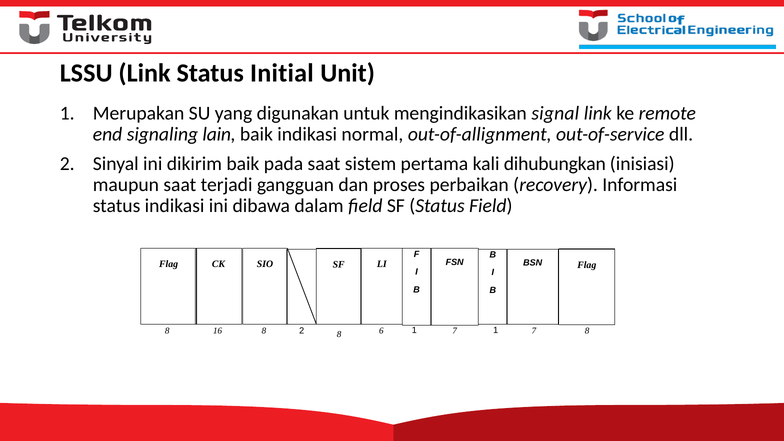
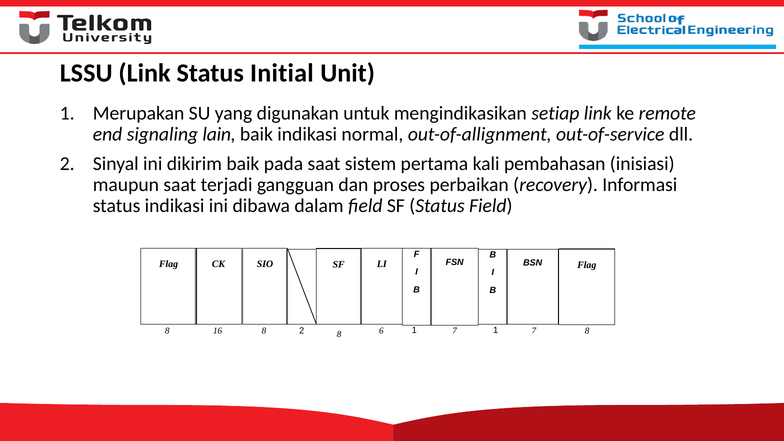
signal: signal -> setiap (555, 113)
dihubungkan: dihubungkan -> pembahasan (555, 164)
